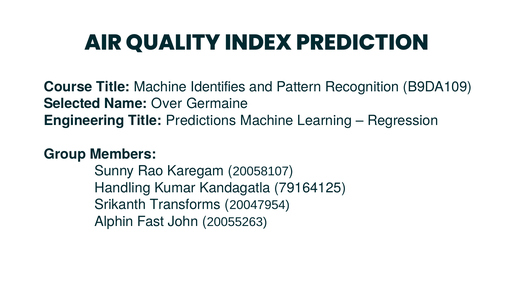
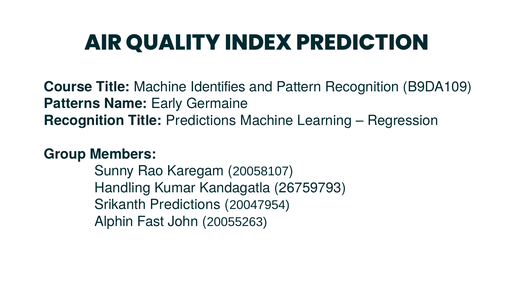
Selected: Selected -> Patterns (72, 104)
Over: Over -> Early (167, 104)
Engineering: Engineering -> Recognition (84, 121)
79164125: 79164125 -> 26759793 (310, 188)
Srikanth Transforms: Transforms -> Predictions (185, 205)
